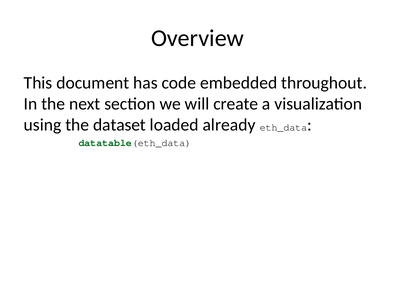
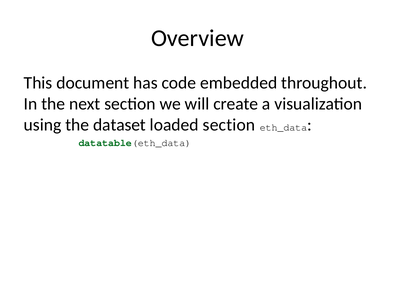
loaded already: already -> section (229, 125)
